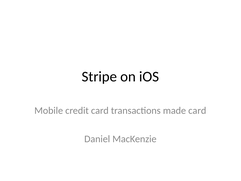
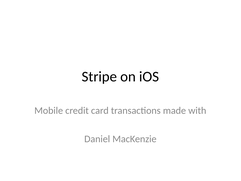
made card: card -> with (197, 110)
